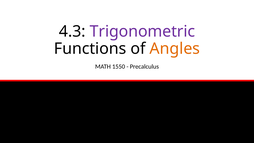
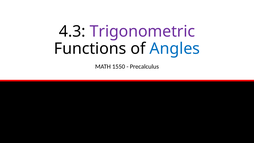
Angles colour: orange -> blue (175, 49)
